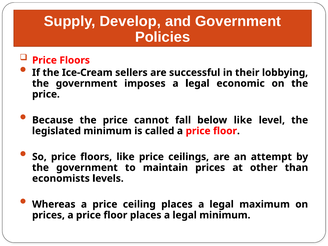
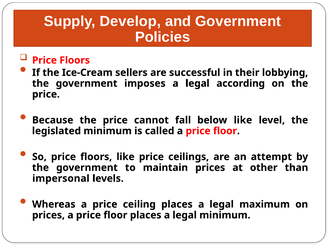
economic: economic -> according (241, 83)
economists: economists -> impersonal (61, 178)
